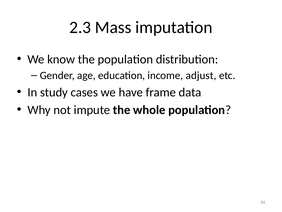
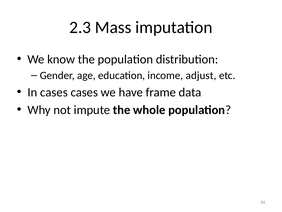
In study: study -> cases (54, 92)
